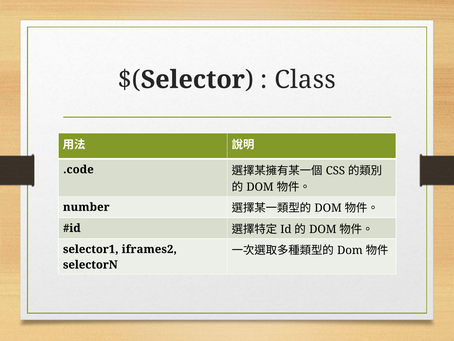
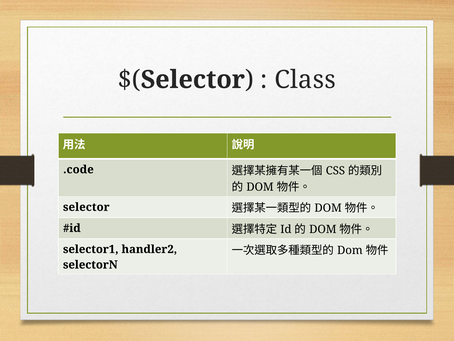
number: number -> selector (86, 207)
iframes2: iframes2 -> handler2 (149, 249)
